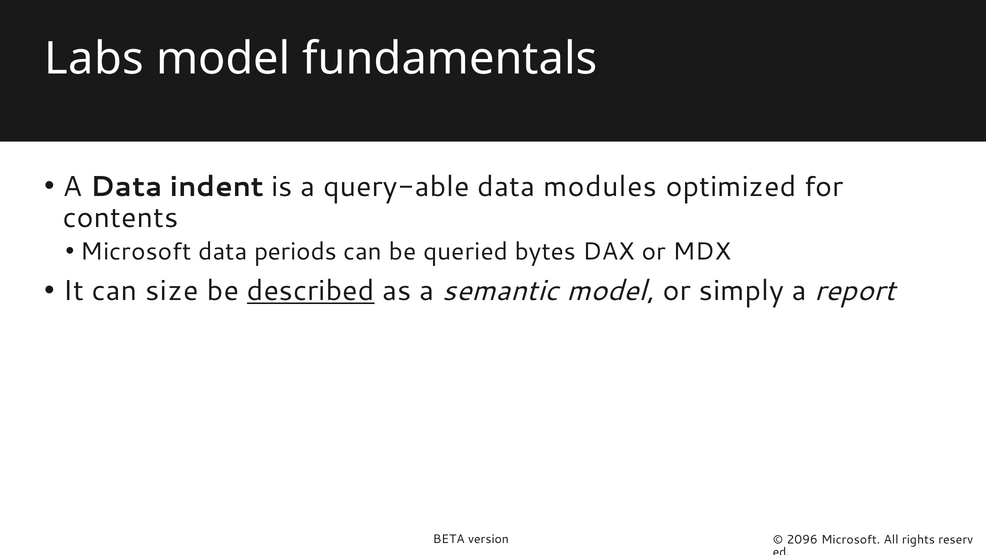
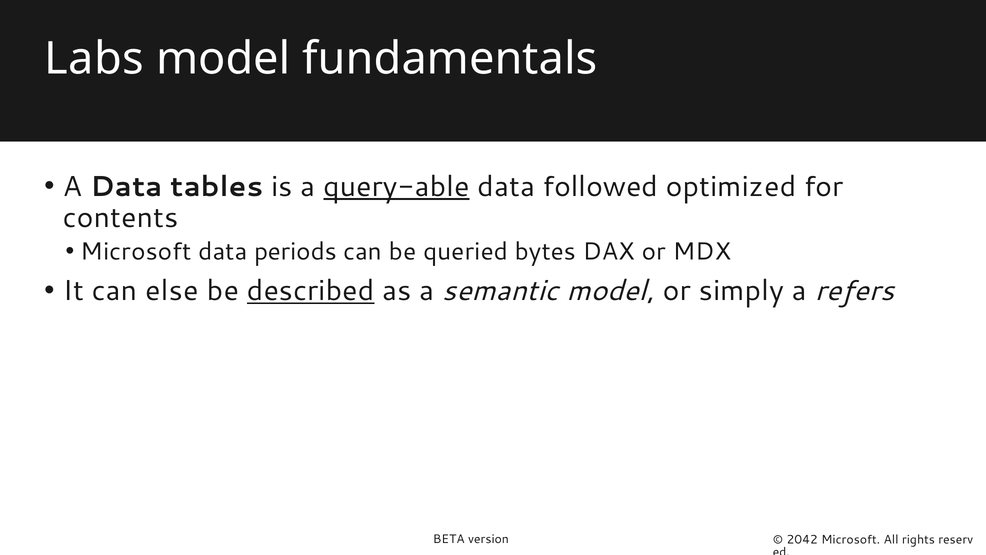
indent: indent -> tables (217, 186)
query-able underline: none -> present (397, 186)
modules: modules -> followed (600, 186)
size: size -> else (172, 291)
report: report -> refers (855, 291)
2096: 2096 -> 2042 (802, 539)
